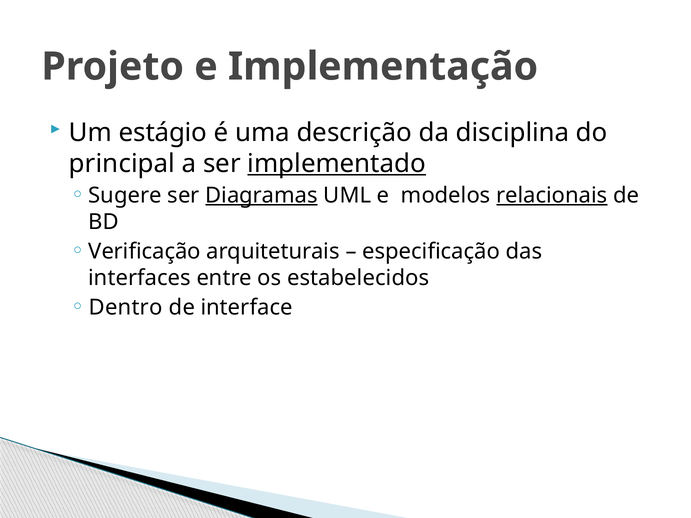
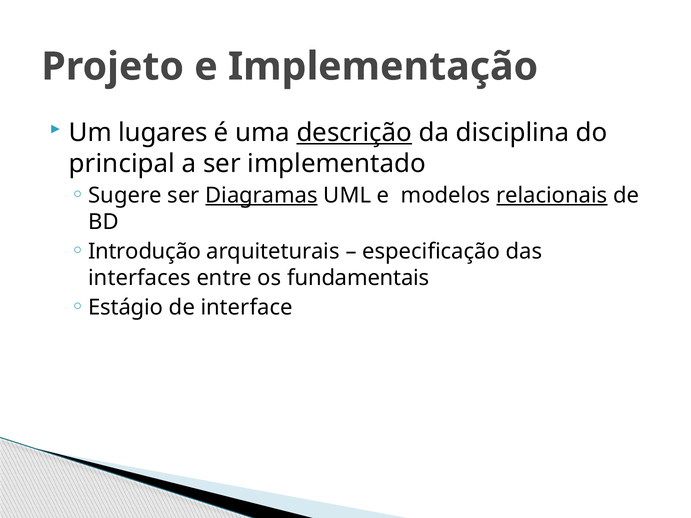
estágio: estágio -> lugares (163, 133)
descrição underline: none -> present (354, 133)
implementado underline: present -> none (337, 164)
Verificação: Verificação -> Introdução (145, 252)
estabelecidos: estabelecidos -> fundamentais (358, 278)
Dentro: Dentro -> Estágio (126, 308)
